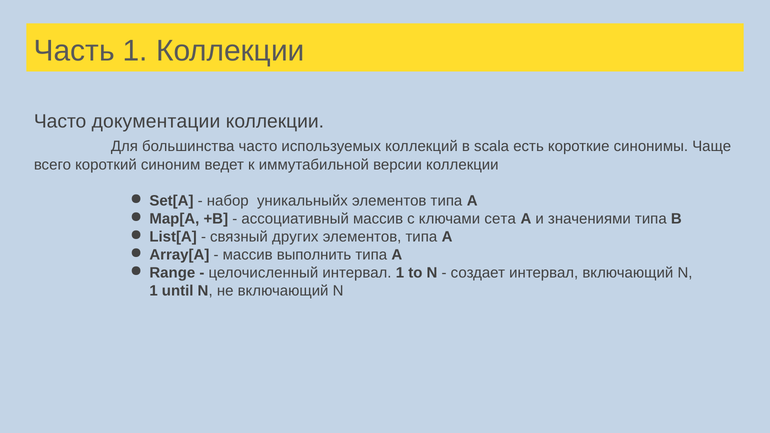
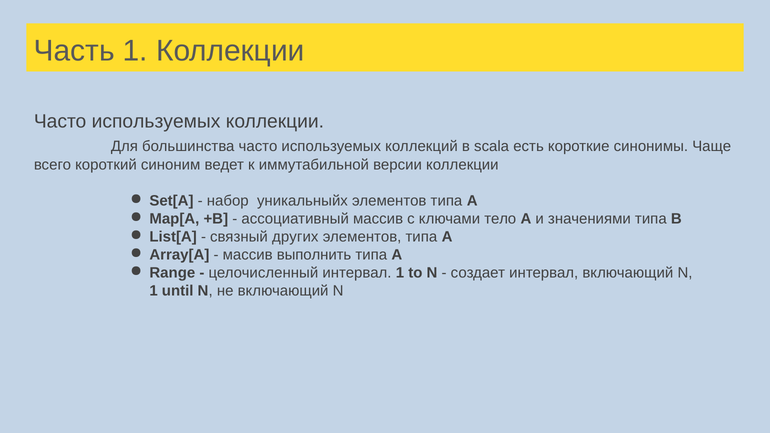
документации: документации -> используемых (156, 122)
сета: сета -> тело (500, 219)
